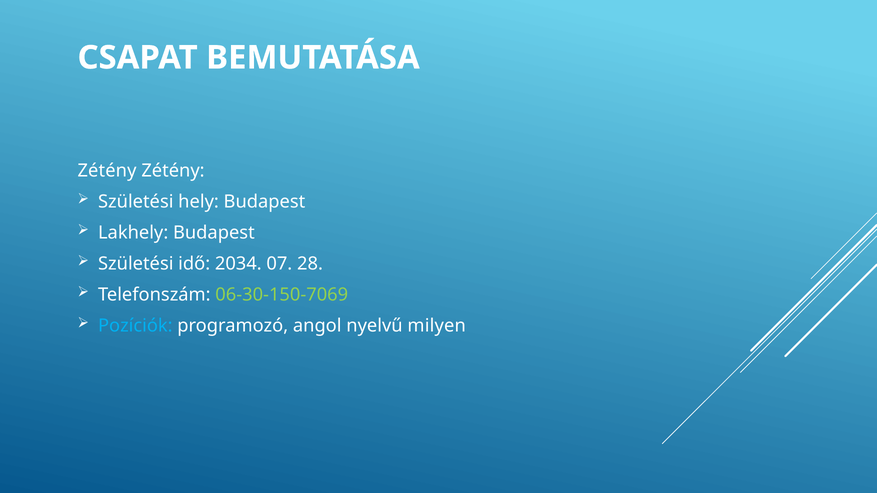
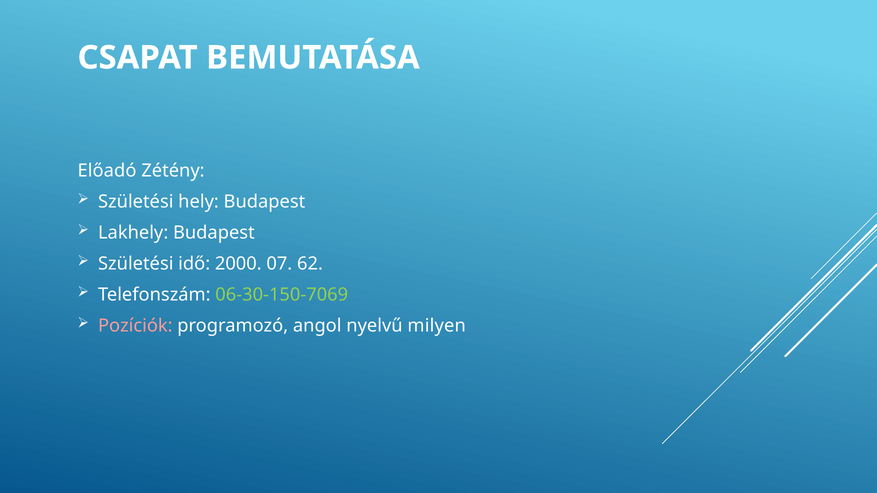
Zétény: Zétény -> Előadó (107, 171)
2034: 2034 -> 2000 (238, 264)
28: 28 -> 62 (310, 264)
Pozíciók colour: light blue -> pink (135, 326)
